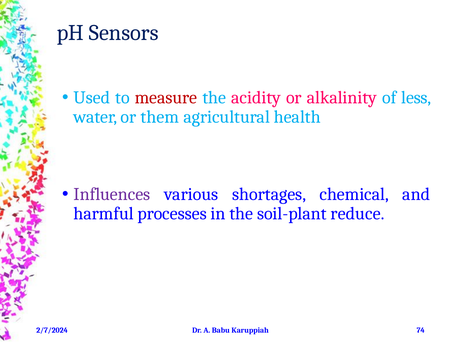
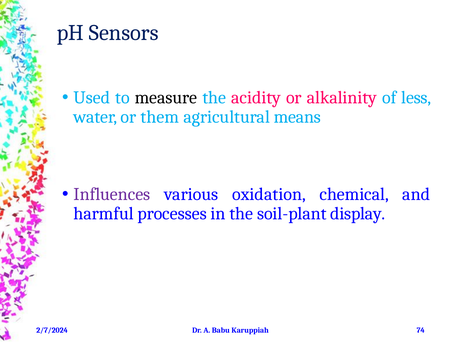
measure colour: red -> black (166, 98)
health: health -> means (297, 117)
shortages: shortages -> oxidation (269, 194)
reduce: reduce -> display (358, 213)
